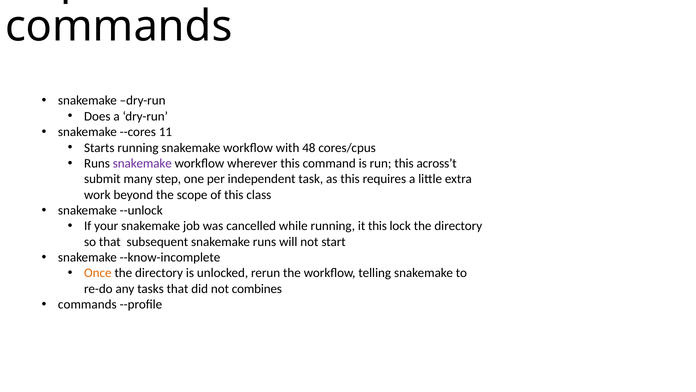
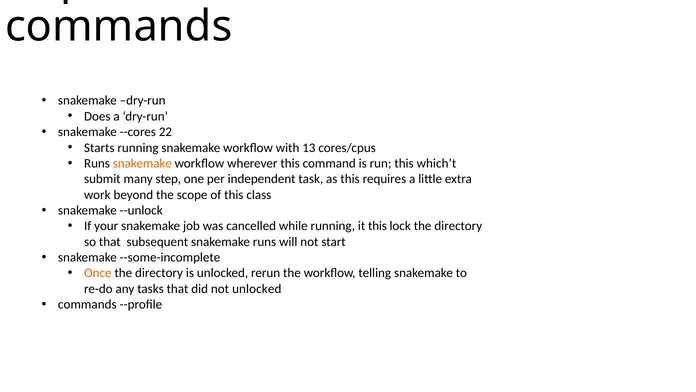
11: 11 -> 22 (165, 132)
48: 48 -> 13 (309, 148)
snakemake colour: purple -> orange (142, 163)
across’t: across’t -> which’t (436, 163)
--know-incomplete: --know-incomplete -> --some-incomplete (170, 257)
not combines: combines -> unlocked (257, 288)
